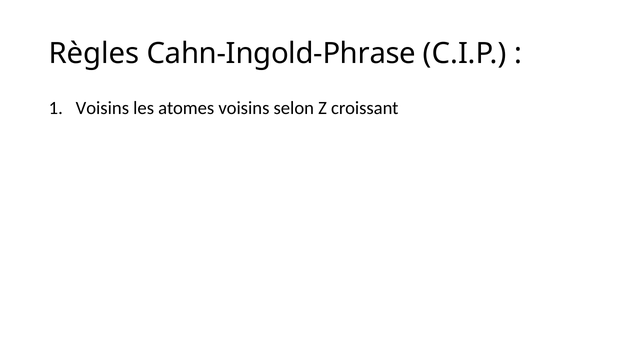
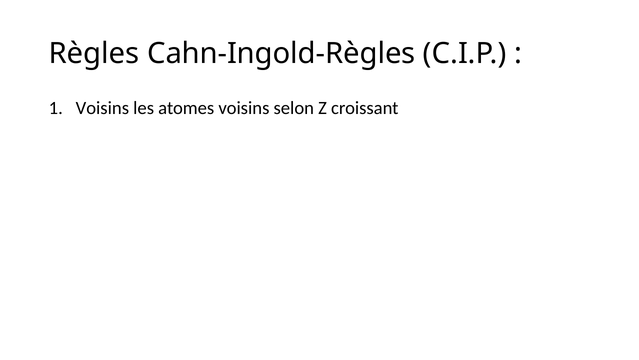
Cahn-Ingold-Phrase: Cahn-Ingold-Phrase -> Cahn-Ingold-Règles (281, 54)
